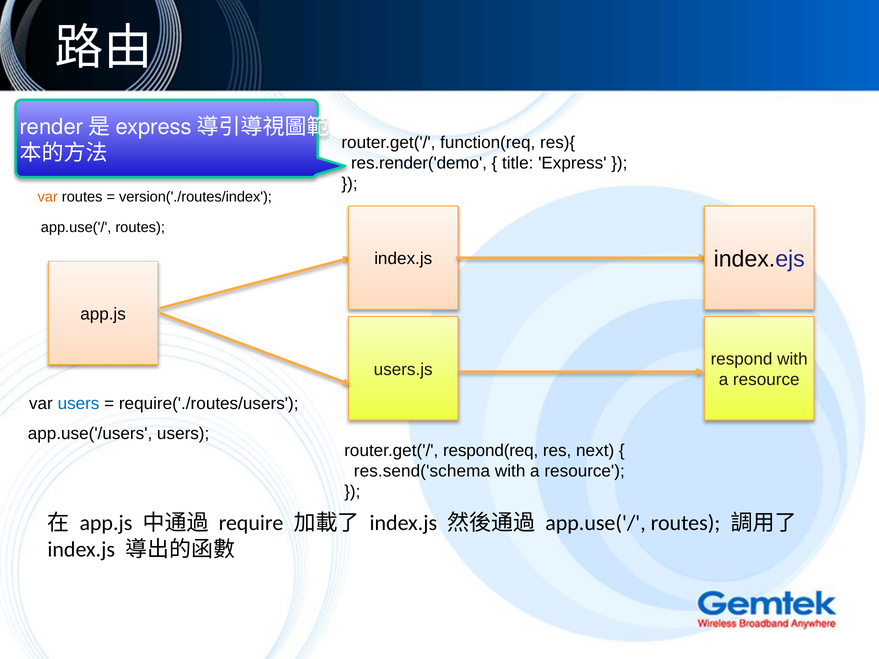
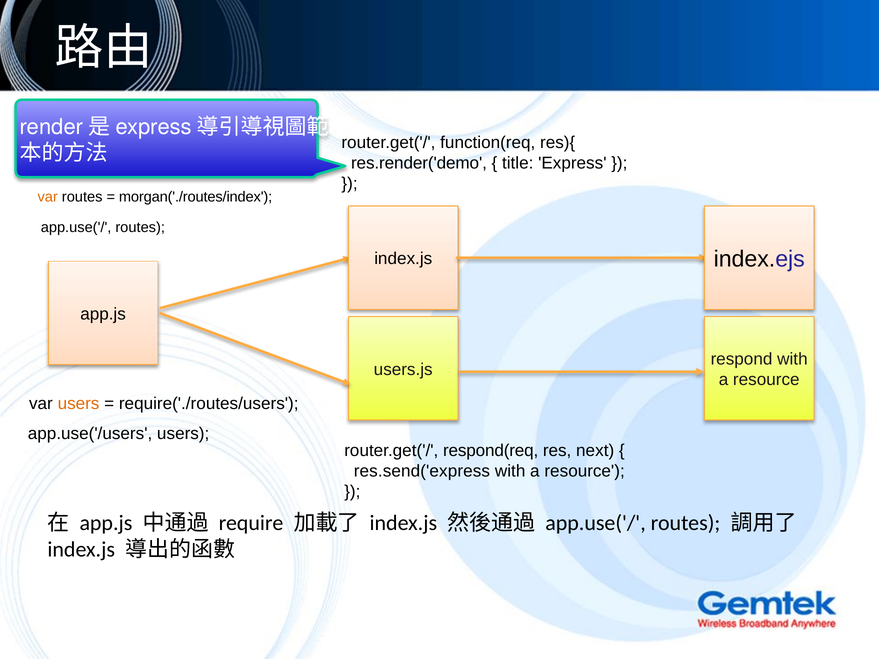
version('./routes/index: version('./routes/index -> morgan('./routes/index (196, 197)
users colour: blue -> orange (79, 404)
res.send('schema: res.send('schema -> res.send('express (422, 471)
